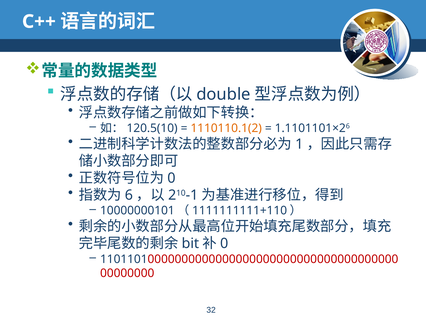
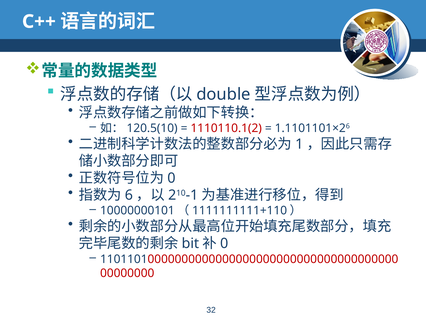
1110110.1(2 colour: orange -> red (226, 128)
